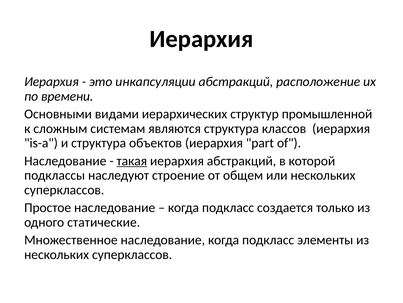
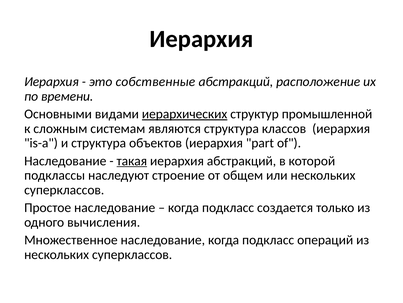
инкапсуляции: инкапсуляции -> собственные (155, 82)
иерархических underline: none -> present (185, 114)
статические: статические -> вычисления (104, 222)
элементы: элементы -> операций (325, 239)
